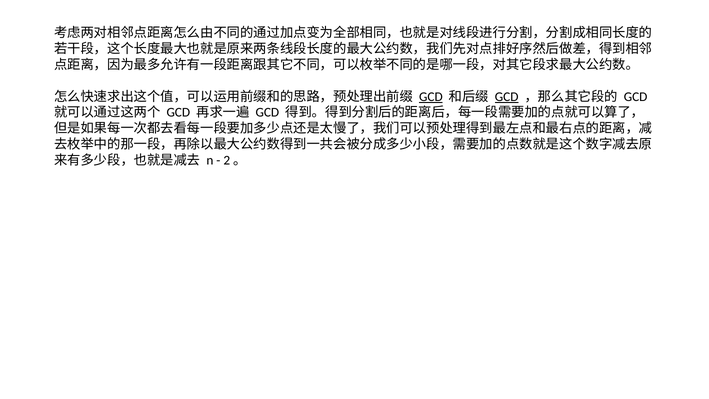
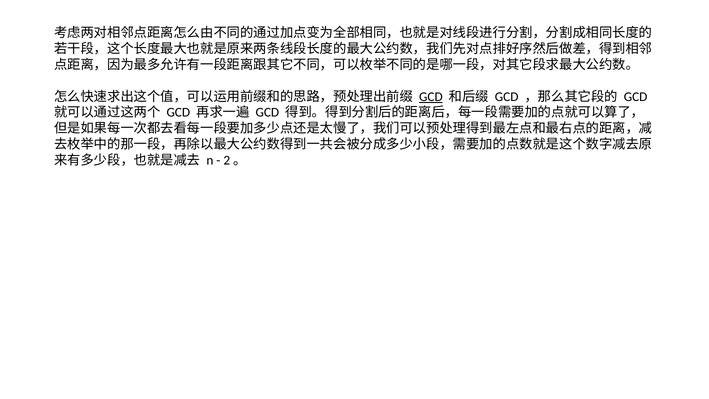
GCD underline: present -> none (507, 97)
